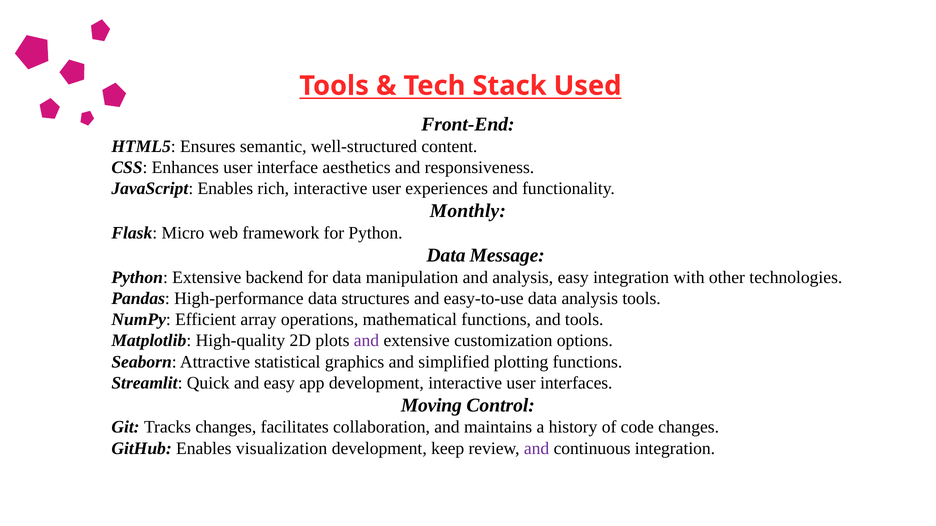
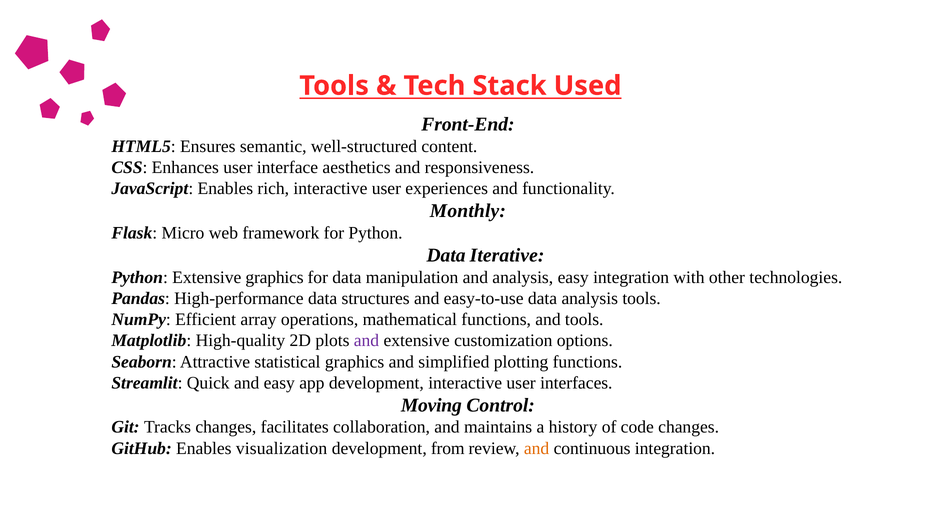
Message: Message -> Iterative (507, 256)
Extensive backend: backend -> graphics (275, 278)
keep: keep -> from (448, 449)
and colour: purple -> orange (537, 449)
